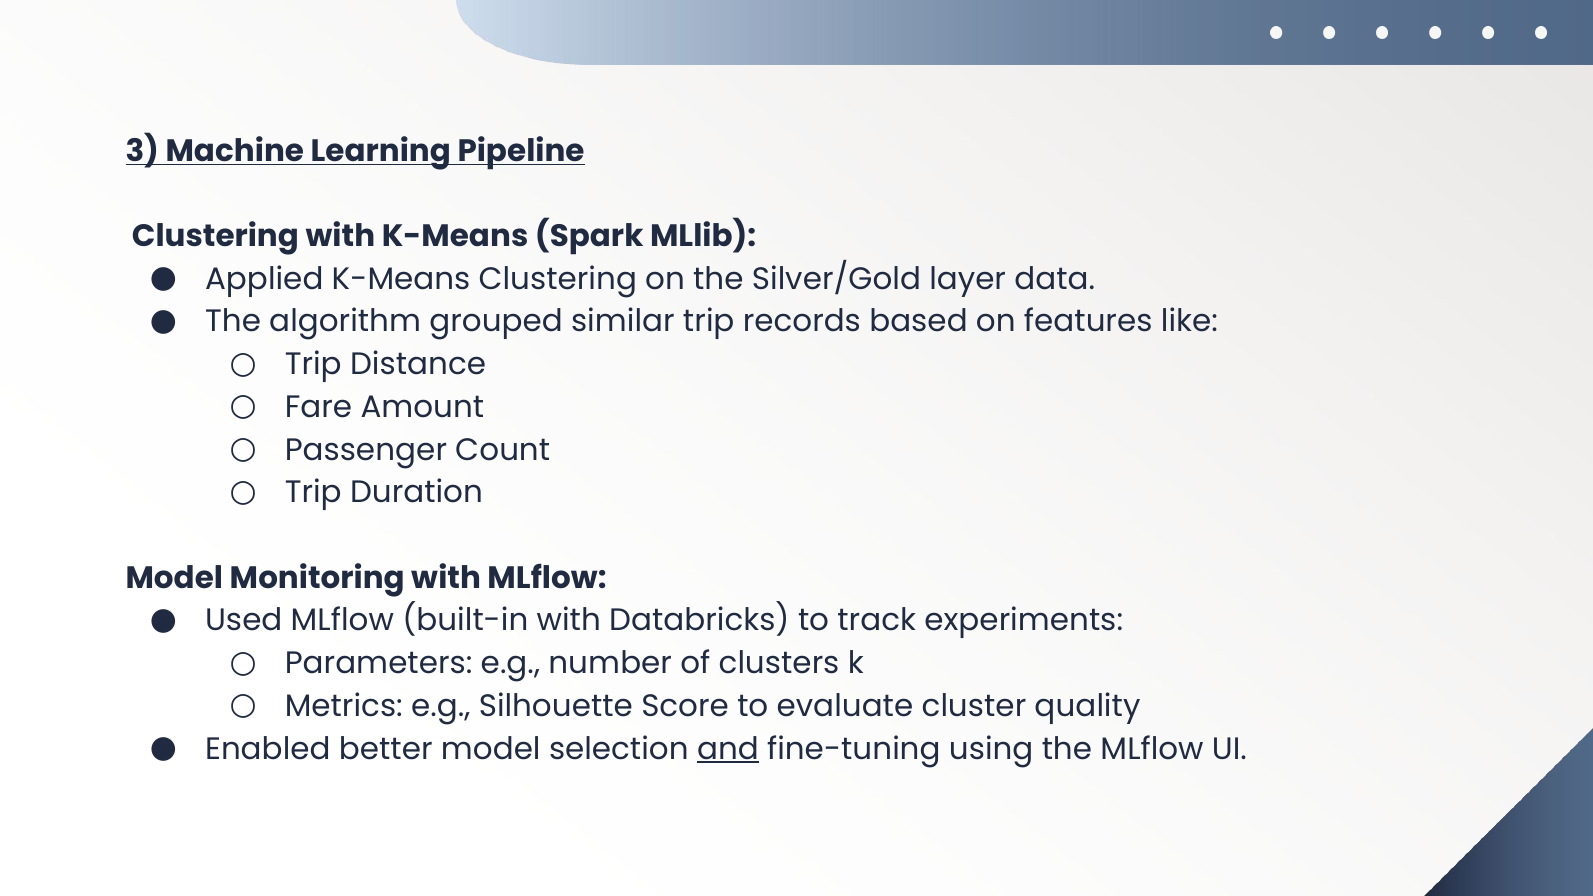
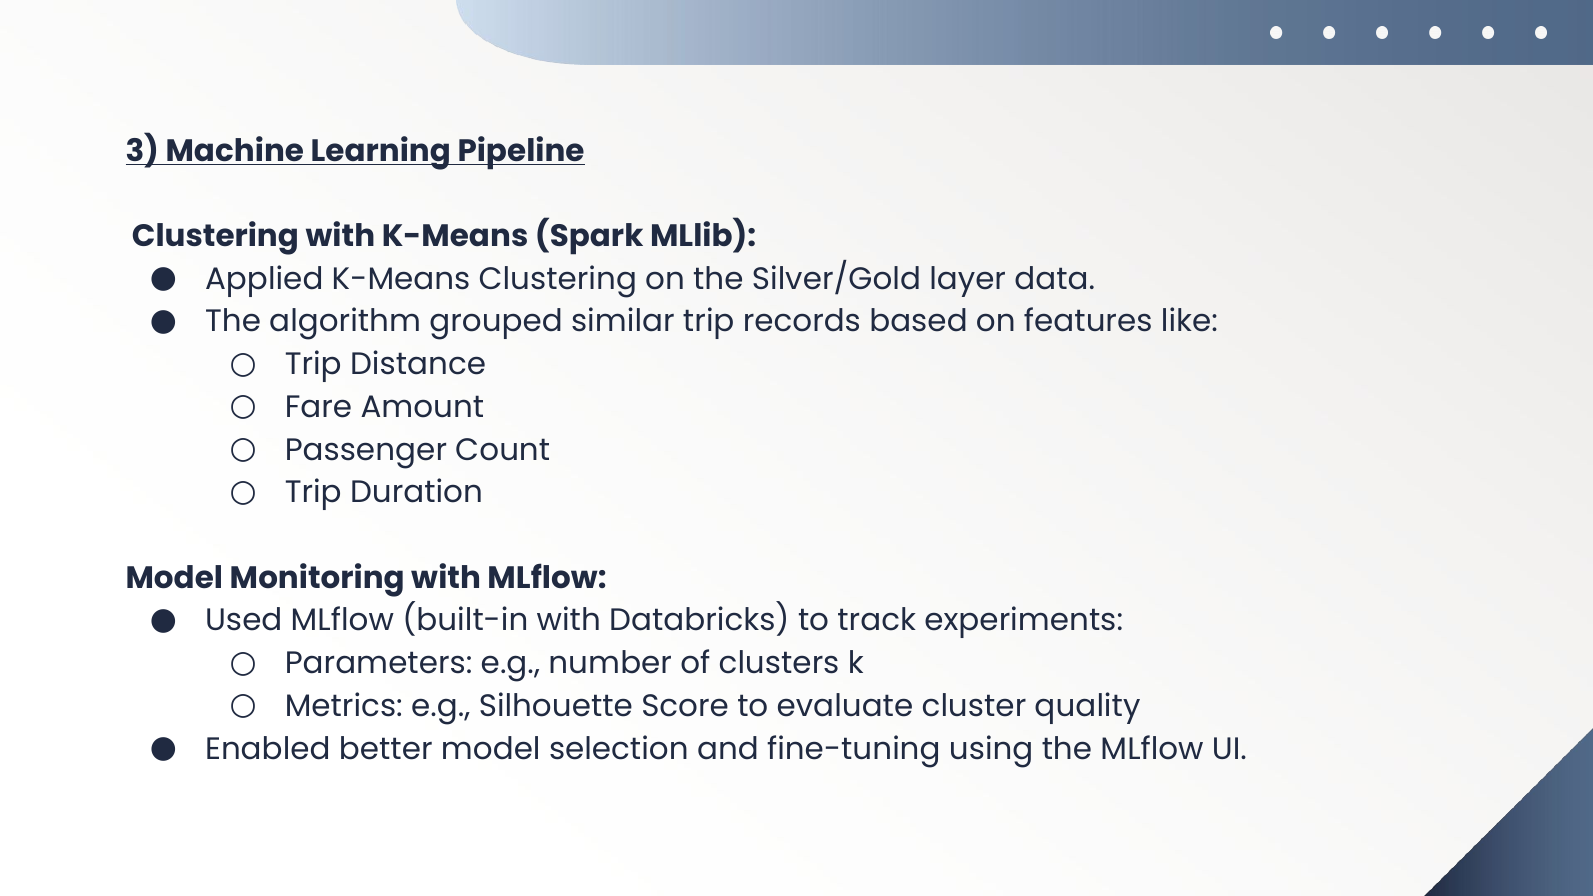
and underline: present -> none (728, 749)
